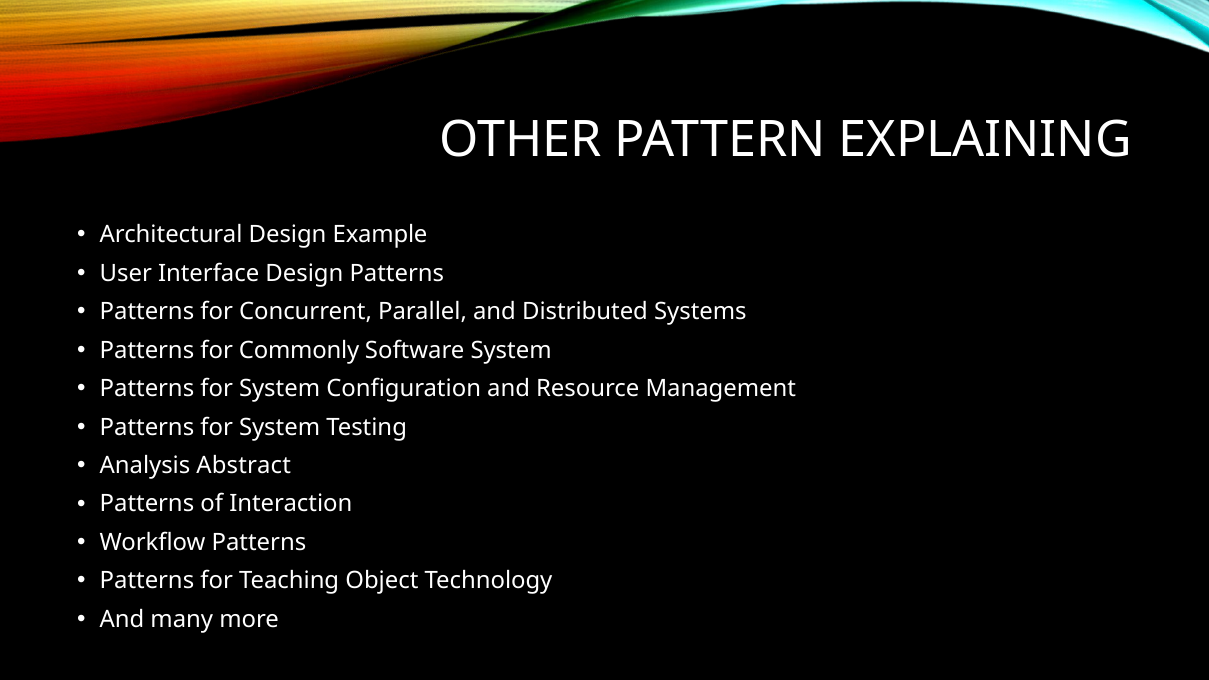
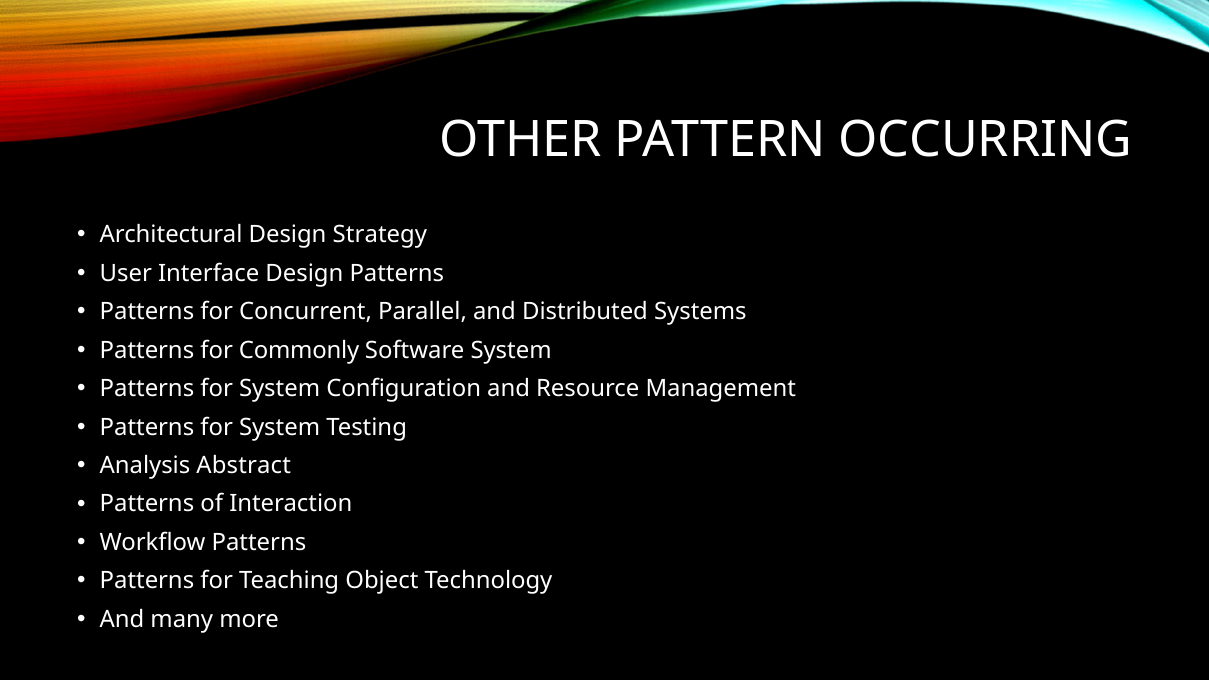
EXPLAINING: EXPLAINING -> OCCURRING (985, 140)
Example: Example -> Strategy (380, 235)
